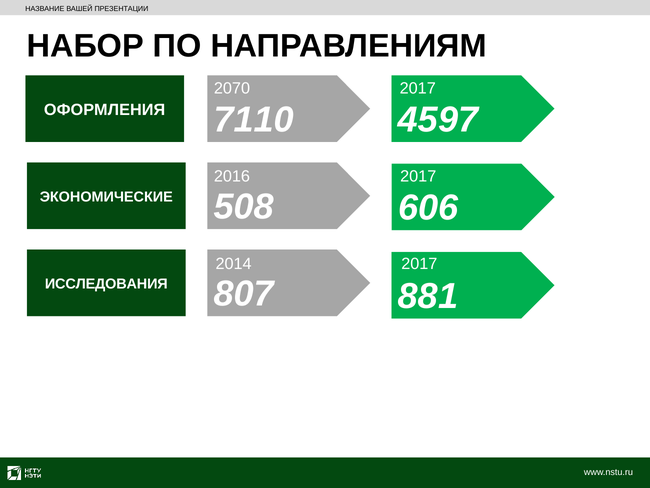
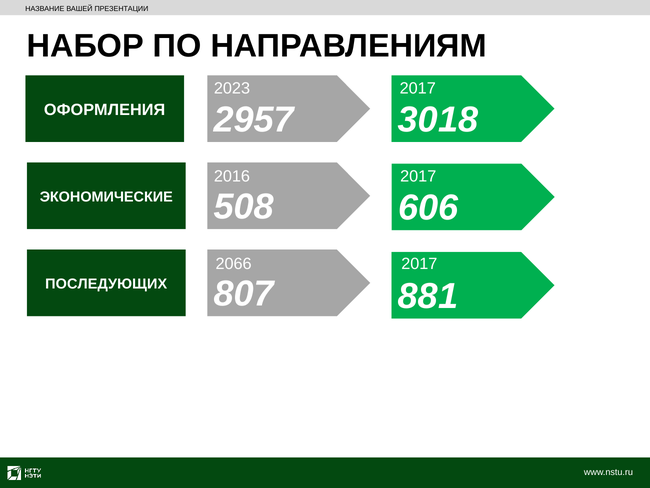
2070: 2070 -> 2023 (232, 88)
7110: 7110 -> 2957 (254, 119)
4597: 4597 -> 3018 (438, 119)
2014: 2014 -> 2066 (234, 263)
ИССЛЕДОВАНИЯ: ИССЛЕДОВАНИЯ -> ПОСЛЕДУЮЩИХ (106, 284)
